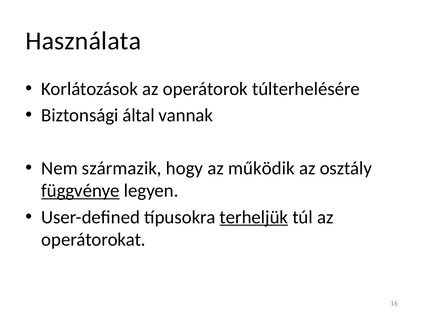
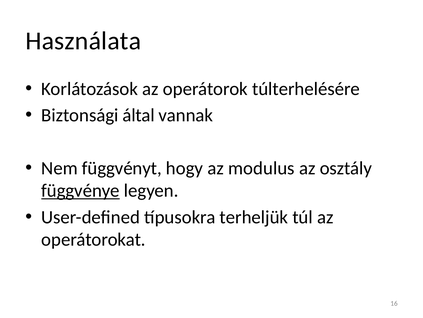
származik: származik -> függvényt (122, 168)
működik: működik -> modulus (261, 168)
terheljük underline: present -> none (254, 217)
